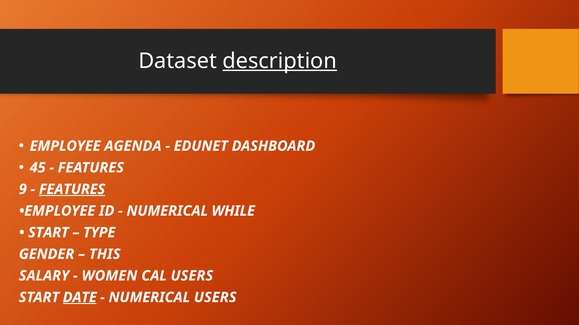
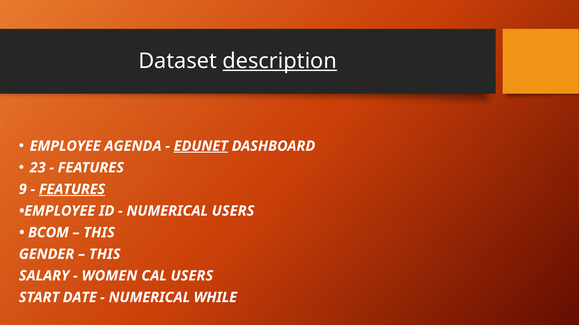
EDUNET underline: none -> present (201, 146)
45: 45 -> 23 (38, 168)
NUMERICAL WHILE: WHILE -> USERS (233, 211)
START: START -> BCOM (48, 233)
TYPE: TYPE -> THIS (99, 233)
DATE underline: present -> none (80, 298)
NUMERICAL USERS: USERS -> WHILE (215, 298)
